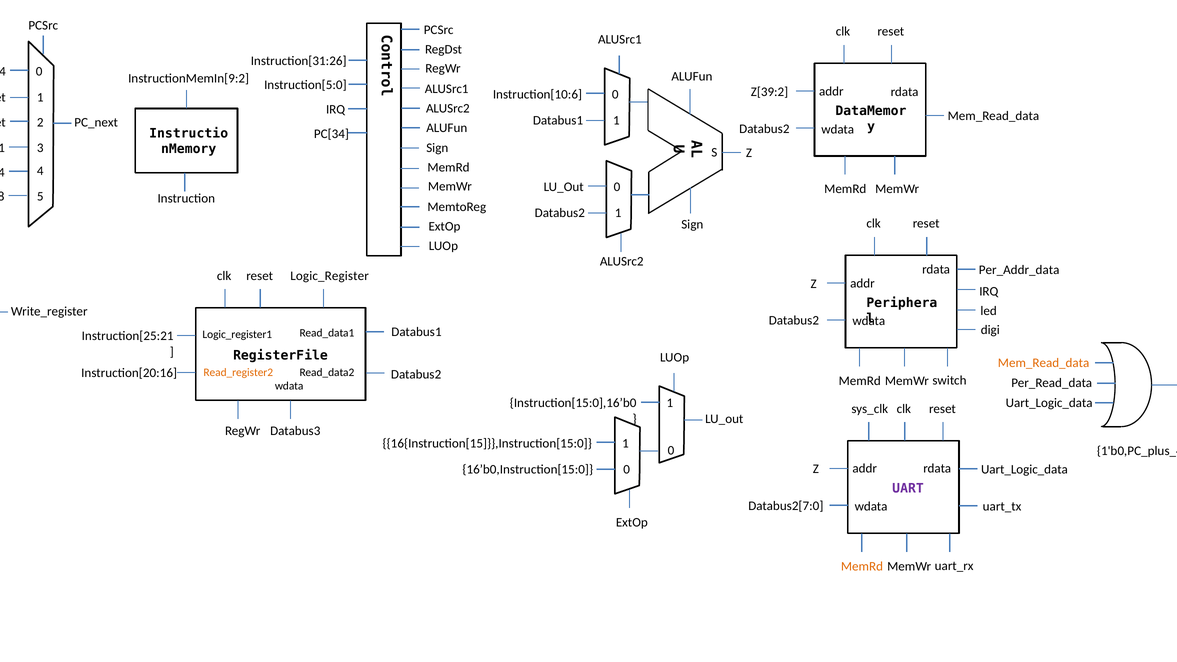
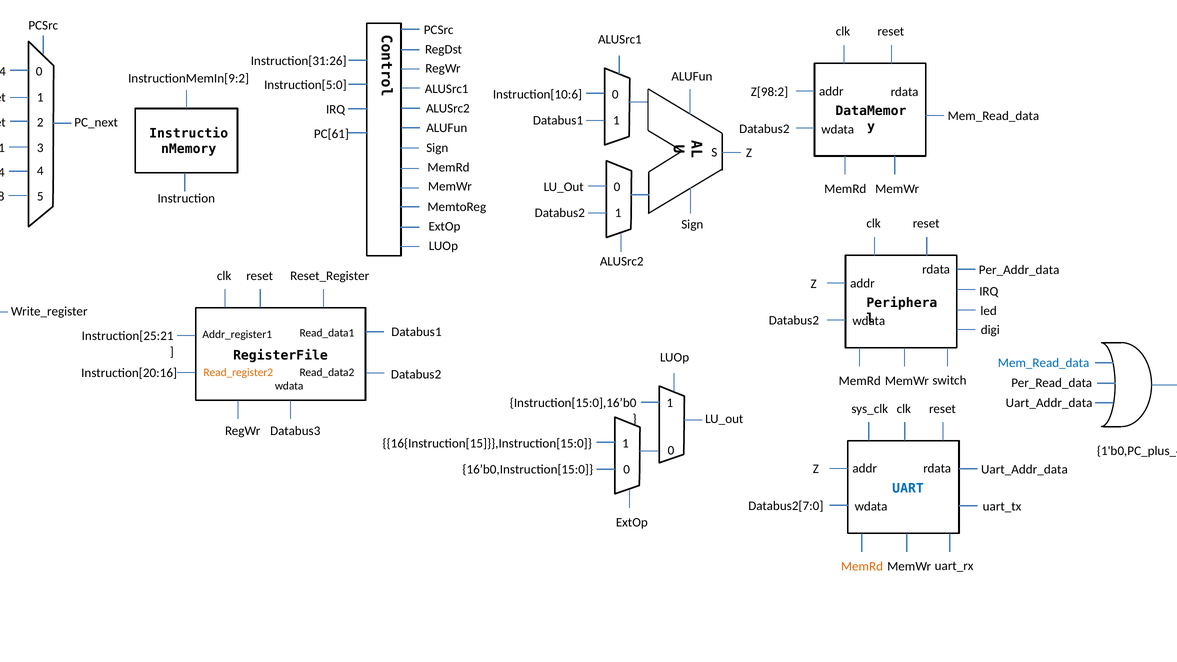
Z[39:2: Z[39:2 -> Z[98:2 (770, 92)
PC[34: PC[34 -> PC[61 (331, 134)
Logic_Register: Logic_Register -> Reset_Register (330, 276)
Logic_register1: Logic_register1 -> Addr_register1 (237, 335)
Mem_Read_data colour: orange -> blue (1044, 363)
Uart_Logic_data: Uart_Logic_data -> Uart_Addr_data (1049, 403)
Z Uart_Logic_data: Uart_Logic_data -> Uart_Addr_data (1024, 469)
UART colour: purple -> blue (908, 488)
